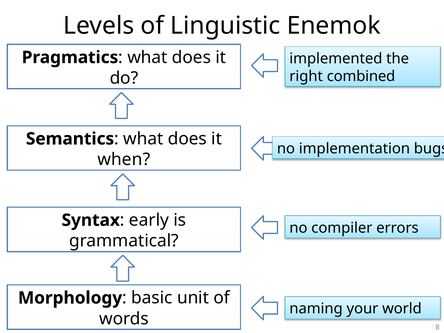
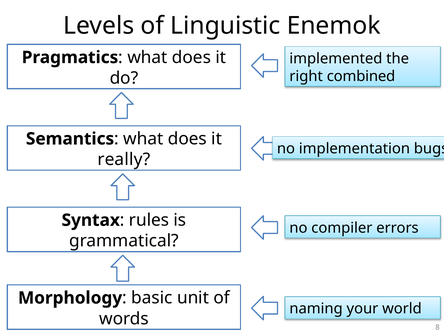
when: when -> really (124, 160)
early: early -> rules (149, 220)
